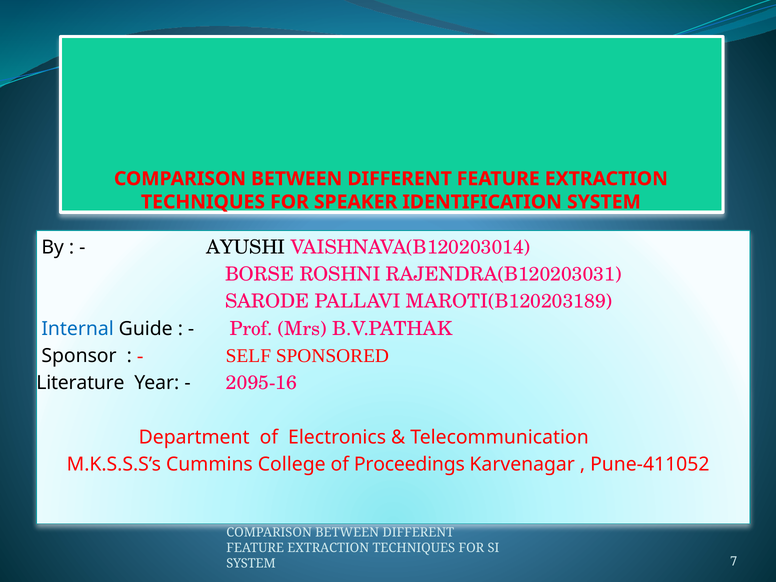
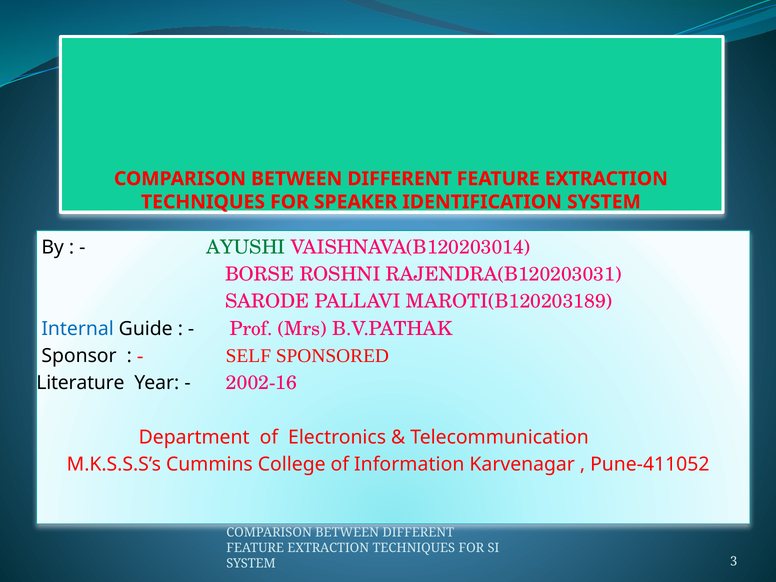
AYUSHI colour: black -> green (246, 247)
2095-16: 2095-16 -> 2002-16 (262, 383)
Proceedings: Proceedings -> Information (409, 464)
7: 7 -> 3 (734, 561)
